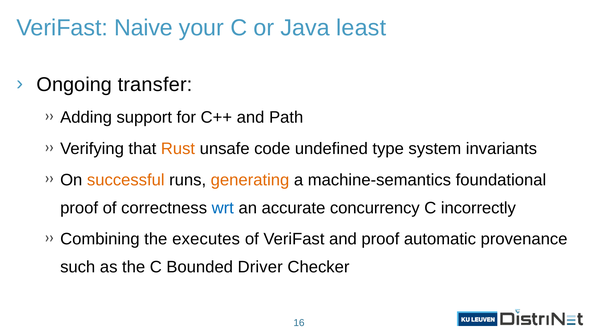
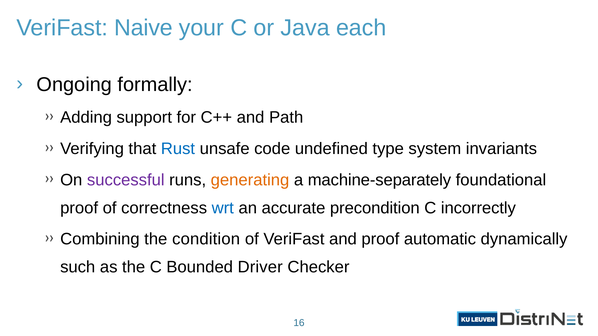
least: least -> each (361, 28)
transfer: transfer -> formally (155, 85)
Rust colour: orange -> blue (178, 149)
successful colour: orange -> purple (126, 180)
machine-semantics: machine-semantics -> machine-separately (379, 180)
concurrency: concurrency -> precondition (375, 208)
executes: executes -> condition (206, 239)
provenance: provenance -> dynamically (524, 239)
